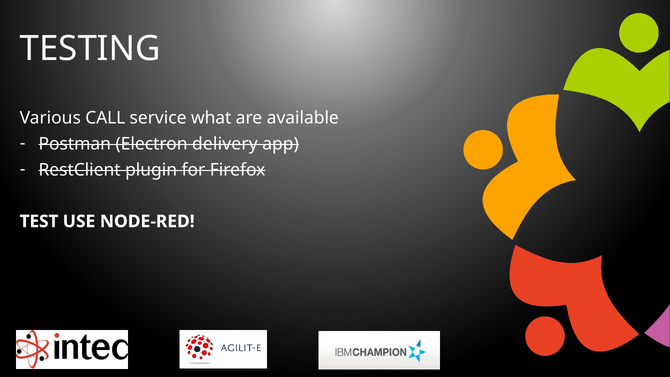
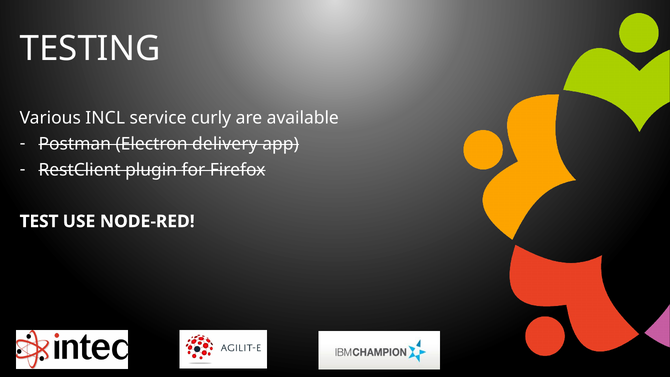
CALL: CALL -> INCL (105, 118)
what: what -> curly (211, 118)
